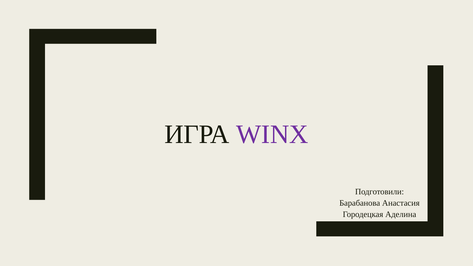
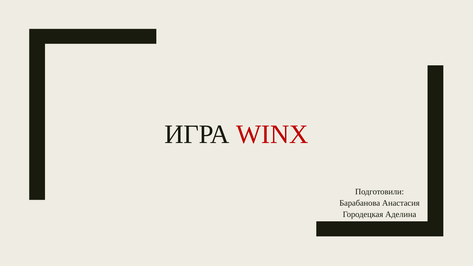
WINX colour: purple -> red (272, 135)
